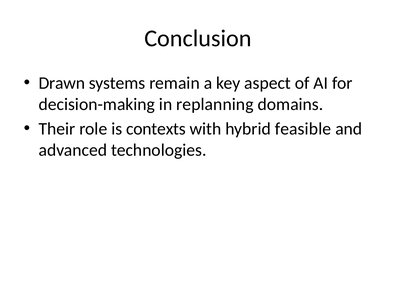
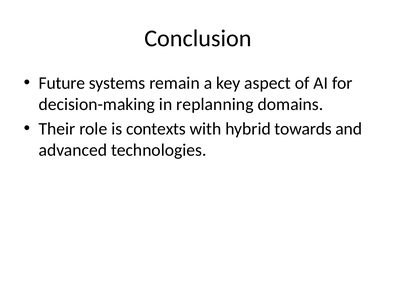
Drawn: Drawn -> Future (62, 83)
feasible: feasible -> towards (303, 129)
